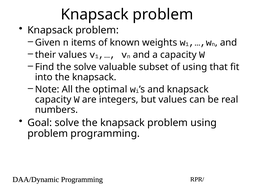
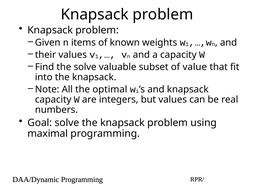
of using: using -> value (195, 67)
problem: problem -> maximal (48, 134)
